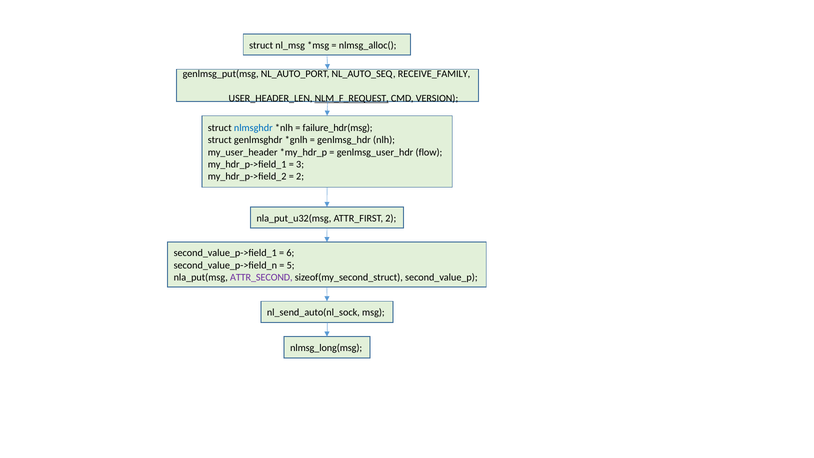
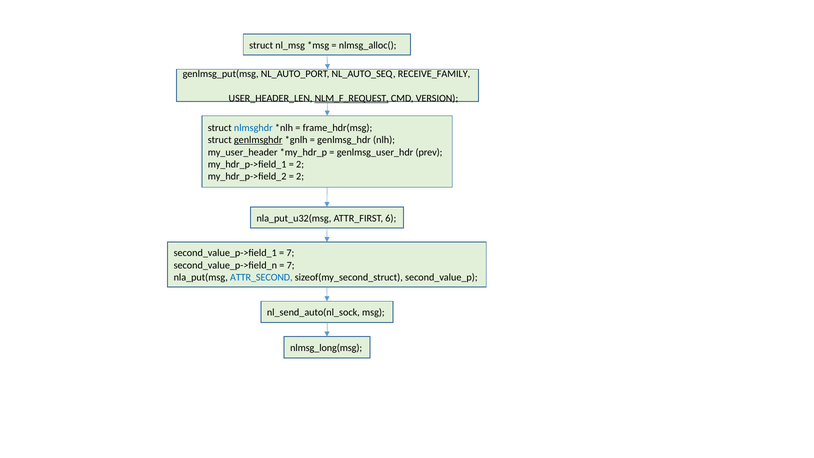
failure_hdr(msg: failure_hdr(msg -> frame_hdr(msg (337, 128)
genlmsghdr underline: none -> present (258, 140)
flow: flow -> prev (429, 152)
3: 3 -> 2 (300, 164)
ATTR_FIRST 2: 2 -> 6 (391, 218)
6: 6 -> 7 (290, 253)
5: 5 -> 7 (291, 265)
ATTR_SECOND colour: purple -> blue (261, 277)
